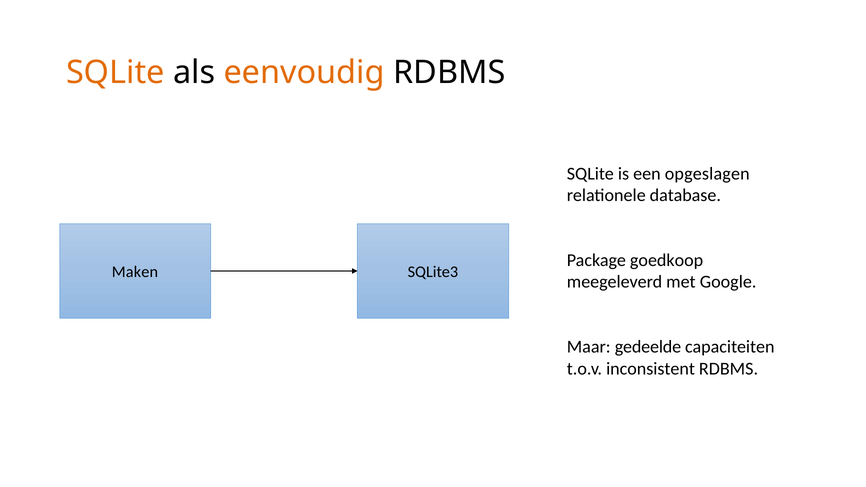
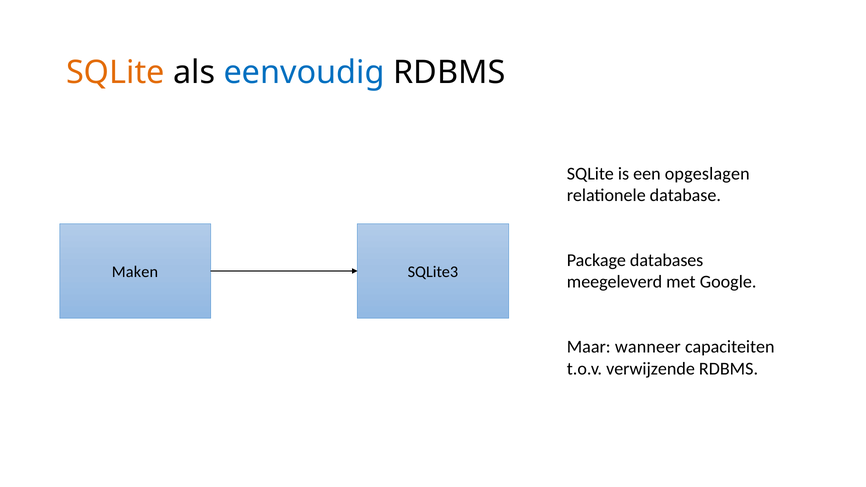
eenvoudig colour: orange -> blue (304, 73)
goedkoop: goedkoop -> databases (667, 260)
gedeelde: gedeelde -> wanneer (648, 347)
inconsistent: inconsistent -> verwijzende (651, 369)
